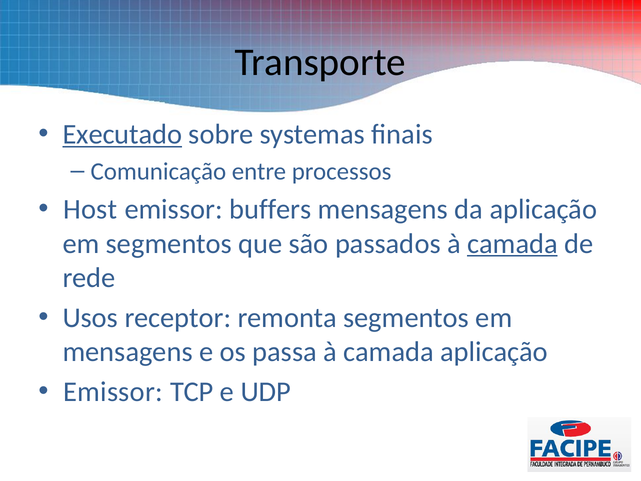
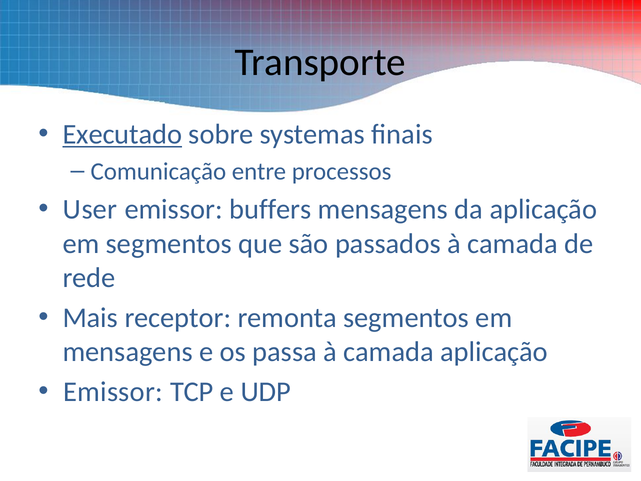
Host: Host -> User (90, 209)
camada underline: present -> none (512, 243)
Usos: Usos -> Mais (90, 318)
